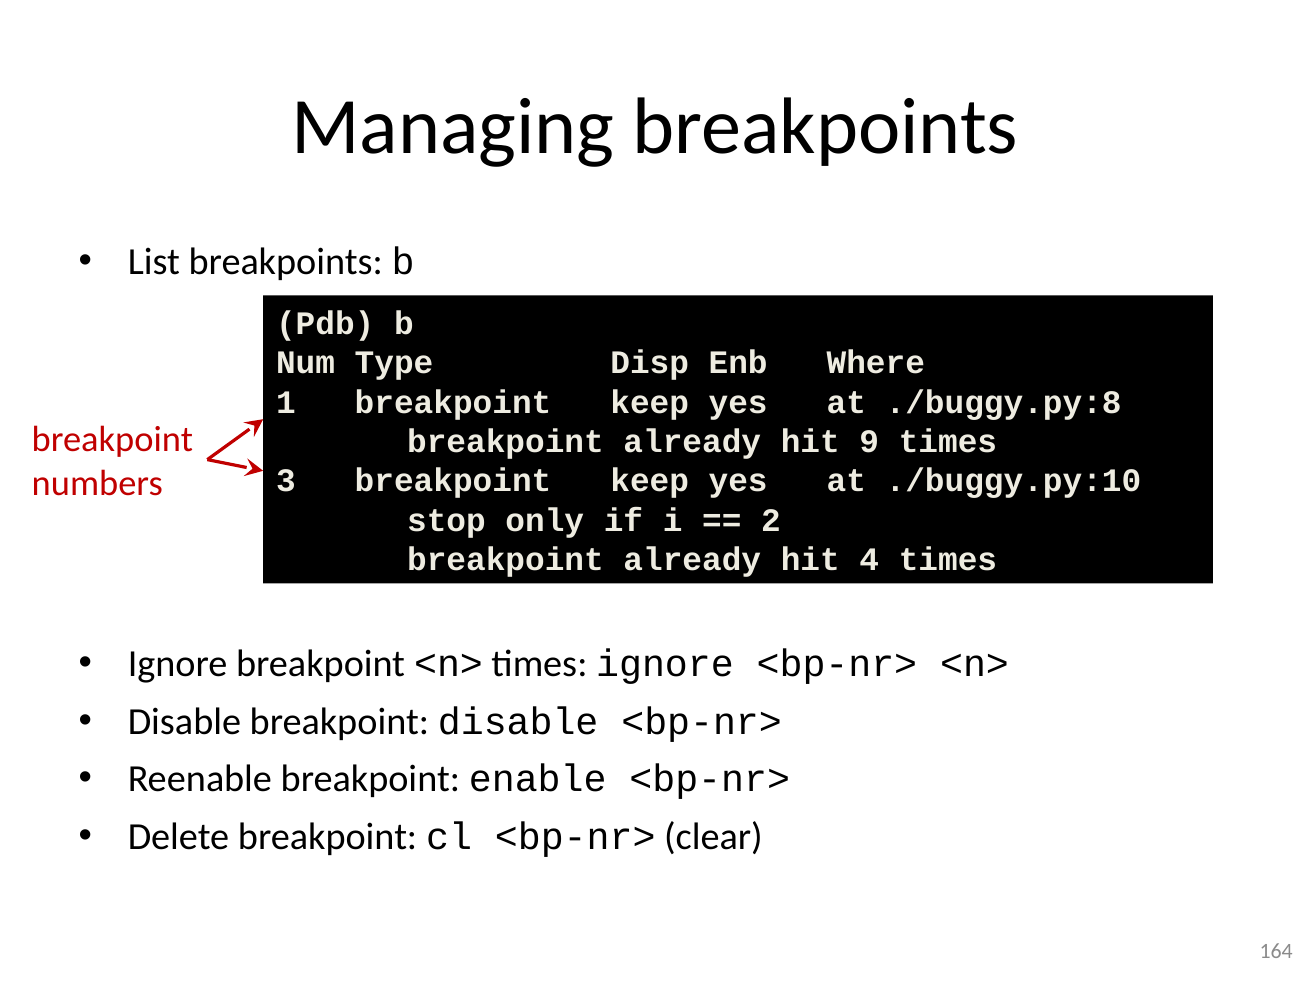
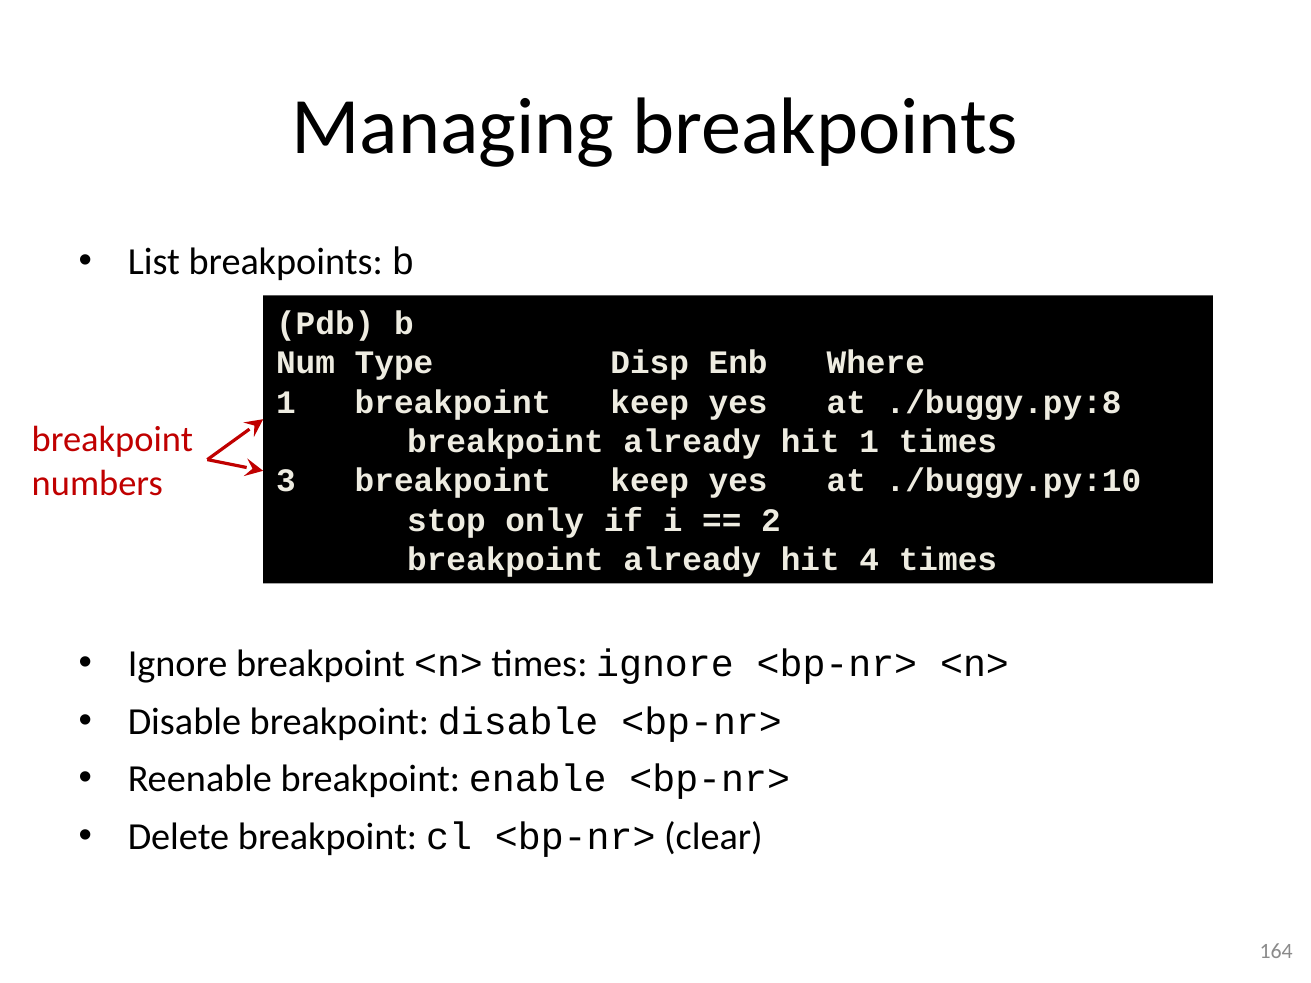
hit 9: 9 -> 1 (869, 442)
